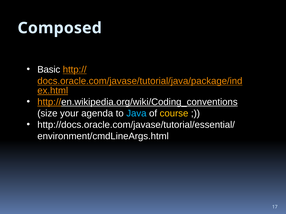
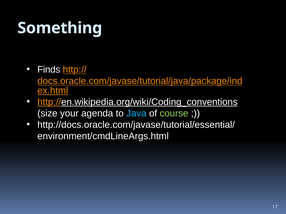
Composed: Composed -> Something (60, 28)
Basic: Basic -> Finds (49, 70)
course colour: yellow -> light green (174, 114)
